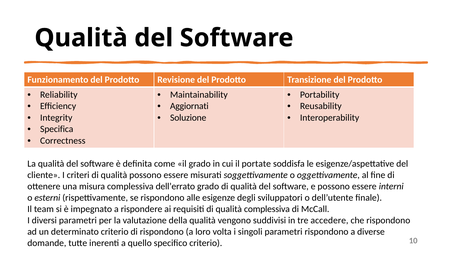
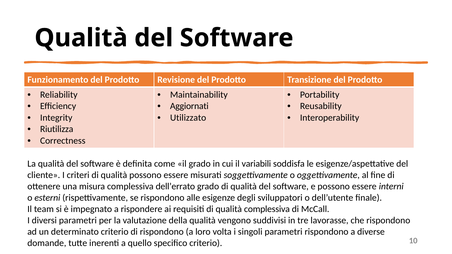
Soluzione: Soluzione -> Utilizzato (188, 118)
Specifica: Specifica -> Riutilizza (57, 129)
portate: portate -> variabili (256, 164)
accedere: accedere -> lavorasse (330, 221)
